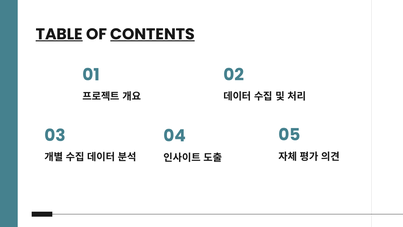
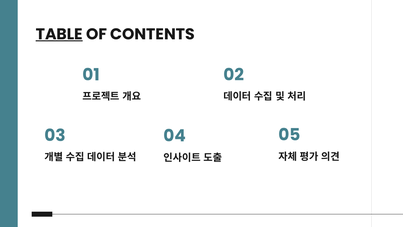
CONTENTS underline: present -> none (152, 34)
